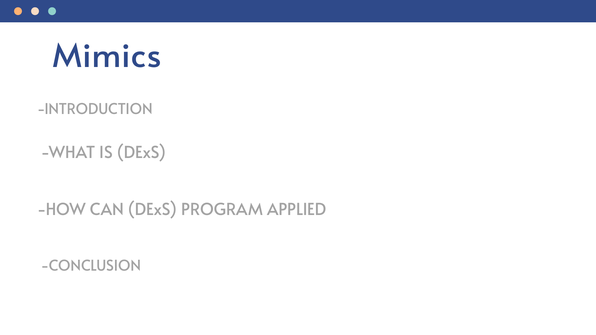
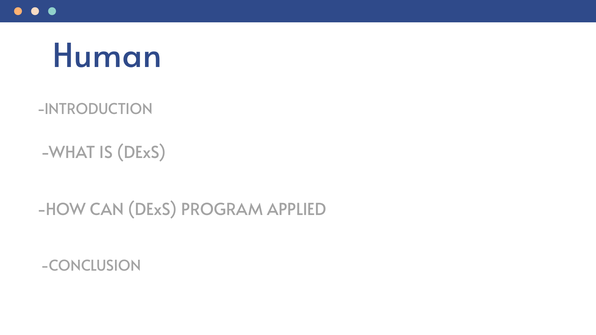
Mimics: Mimics -> Human (107, 56)
